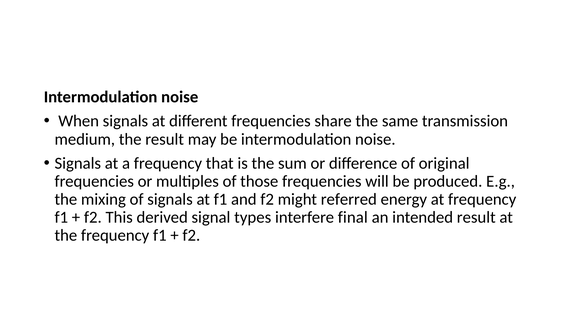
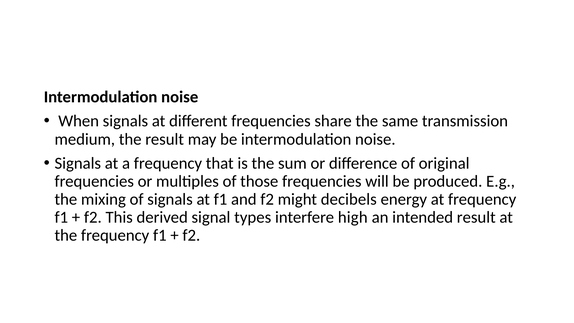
referred: referred -> decibels (349, 199)
final: final -> high (353, 217)
